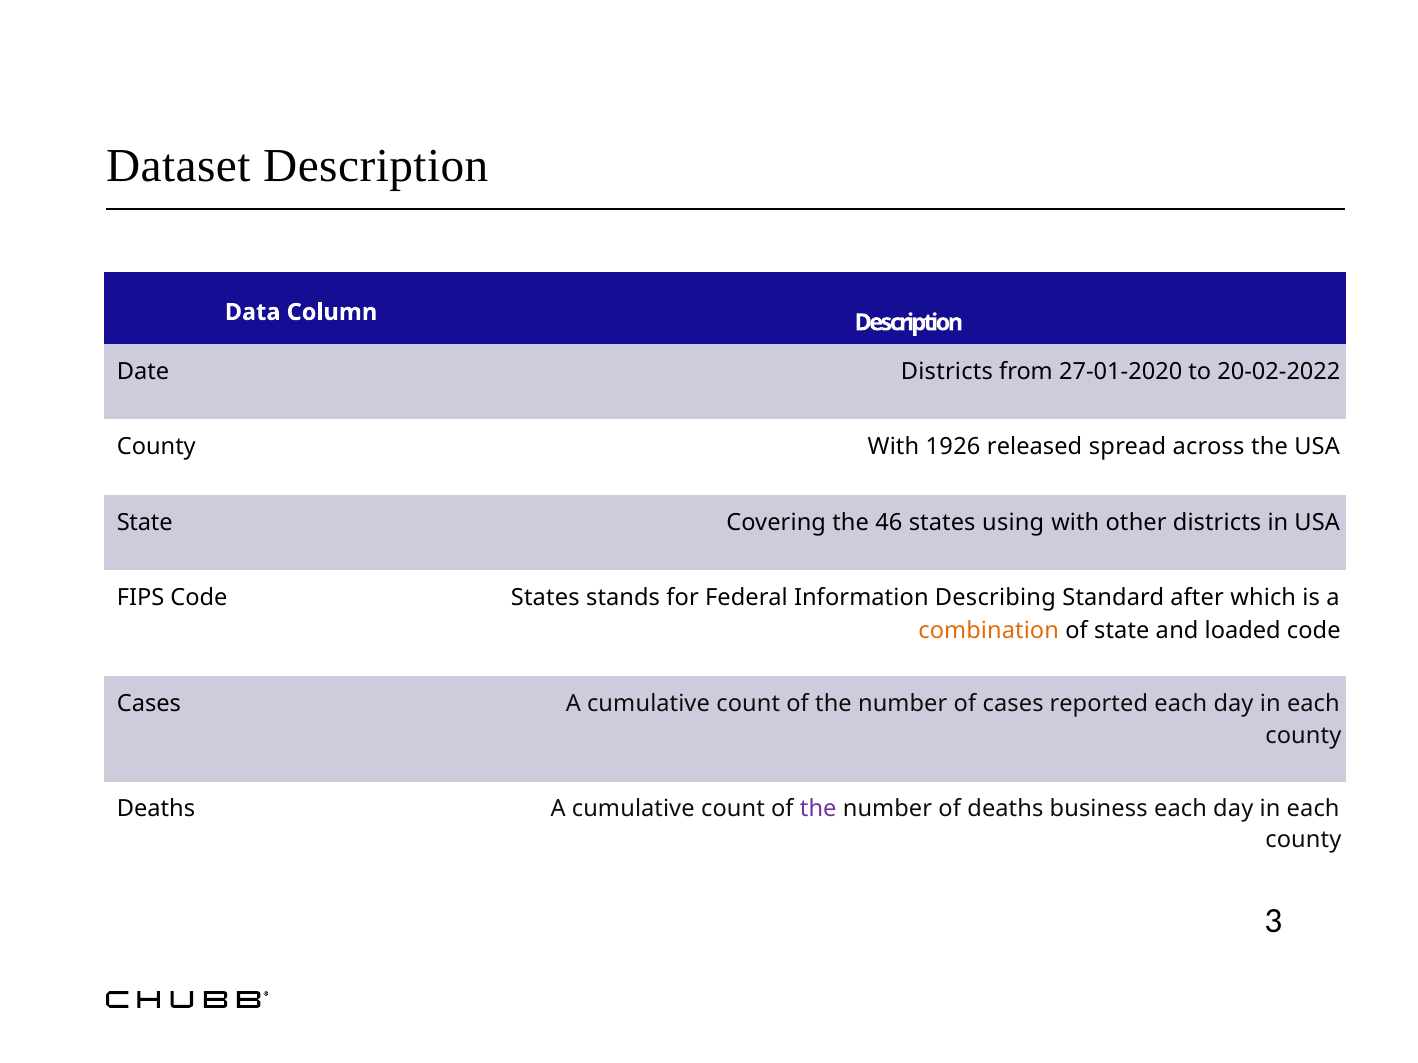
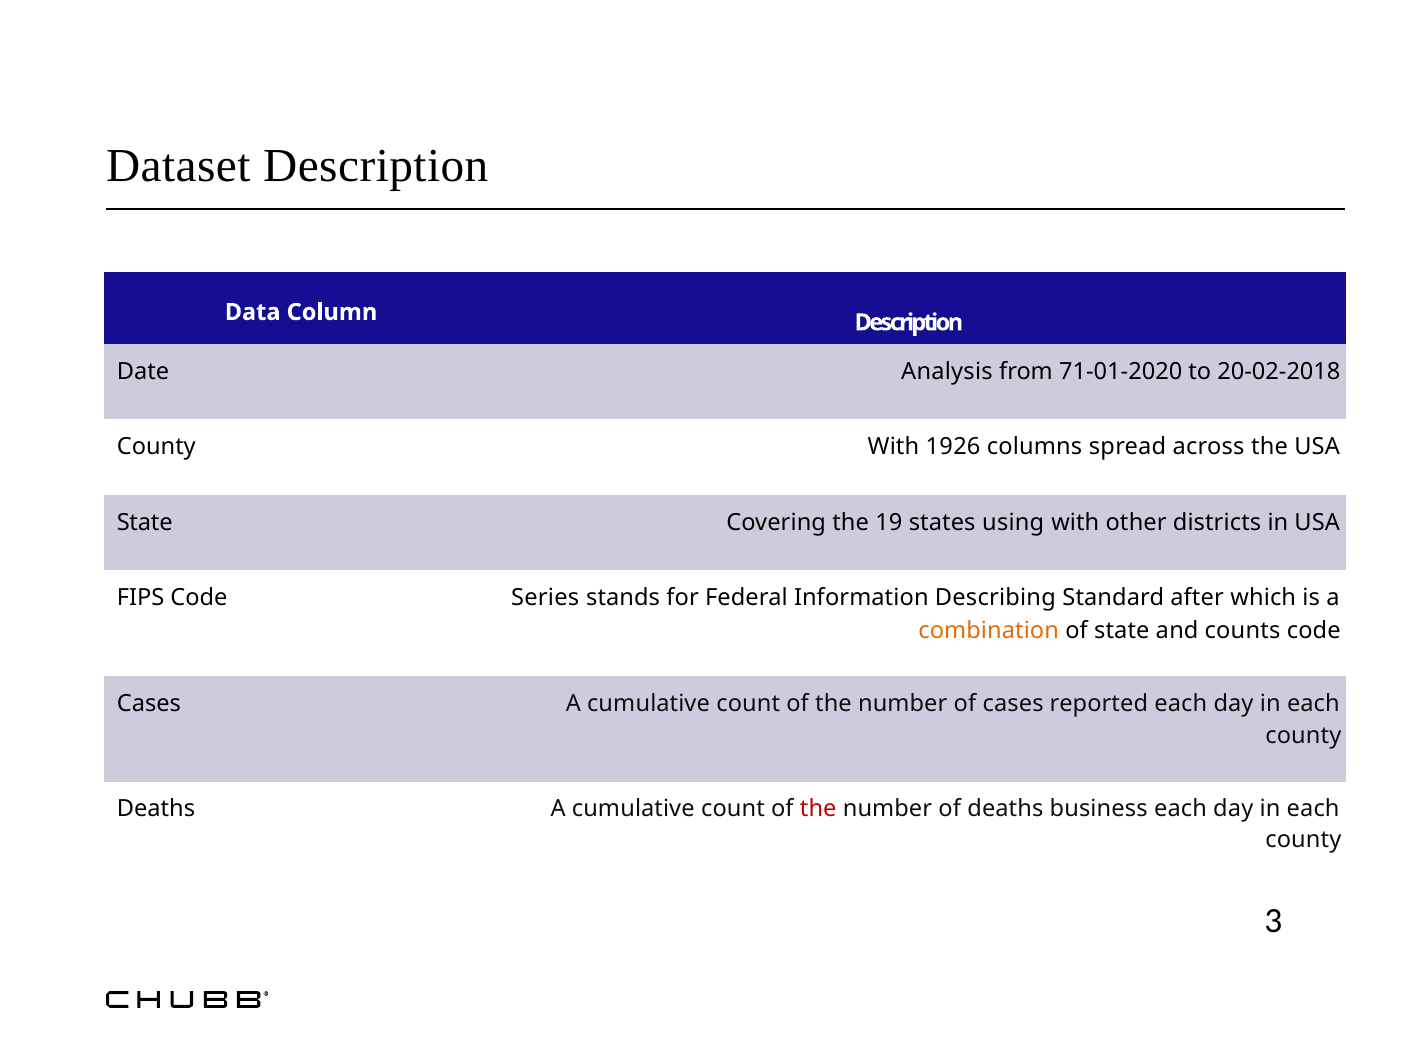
Date Districts: Districts -> Analysis (947, 372)
27-01-2020: 27-01-2020 -> 71-01-2020 (1121, 372)
20-02-2022: 20-02-2022 -> 20-02-2018 (1279, 372)
released: released -> columns (1035, 447)
46: 46 -> 19 (889, 523)
Code States: States -> Series (545, 598)
loaded: loaded -> counts (1243, 631)
the colour: purple -> red (818, 809)
